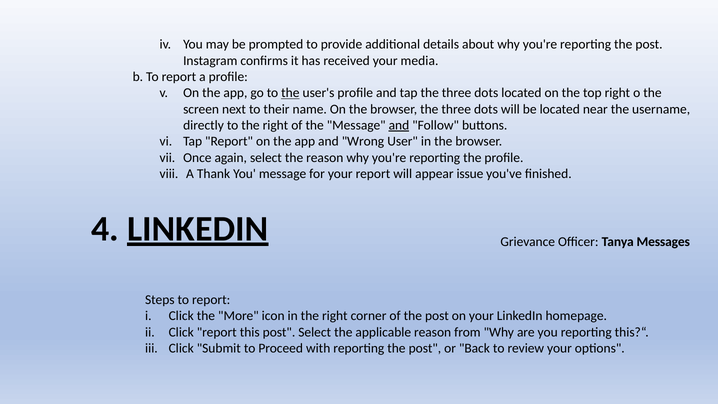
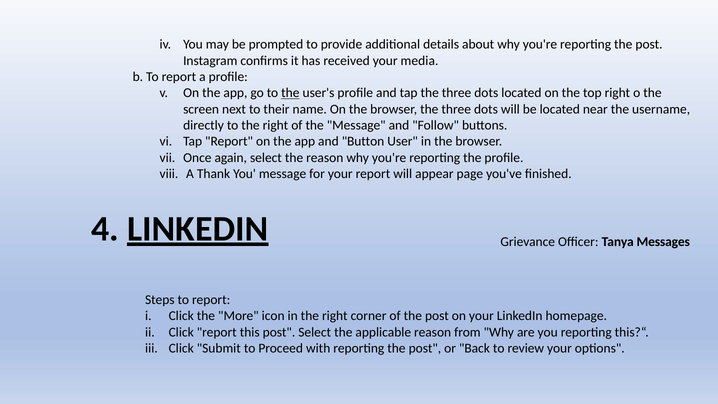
and underline: present -> none (399, 125)
Wrong: Wrong -> Button (363, 141)
issue: issue -> page (470, 174)
